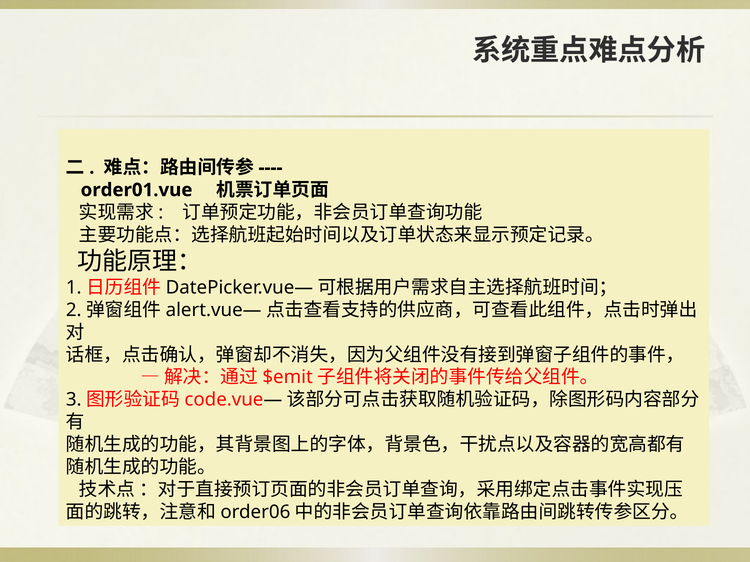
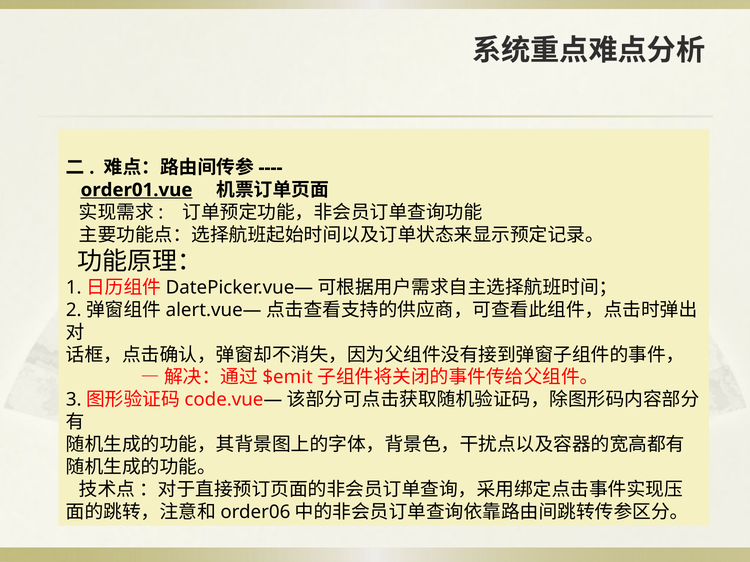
order01.vue underline: none -> present (137, 190)
